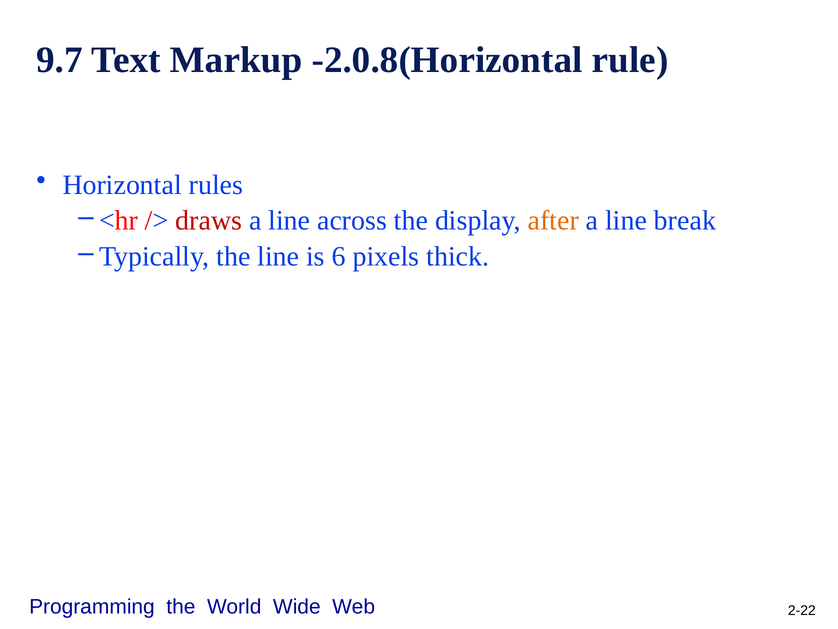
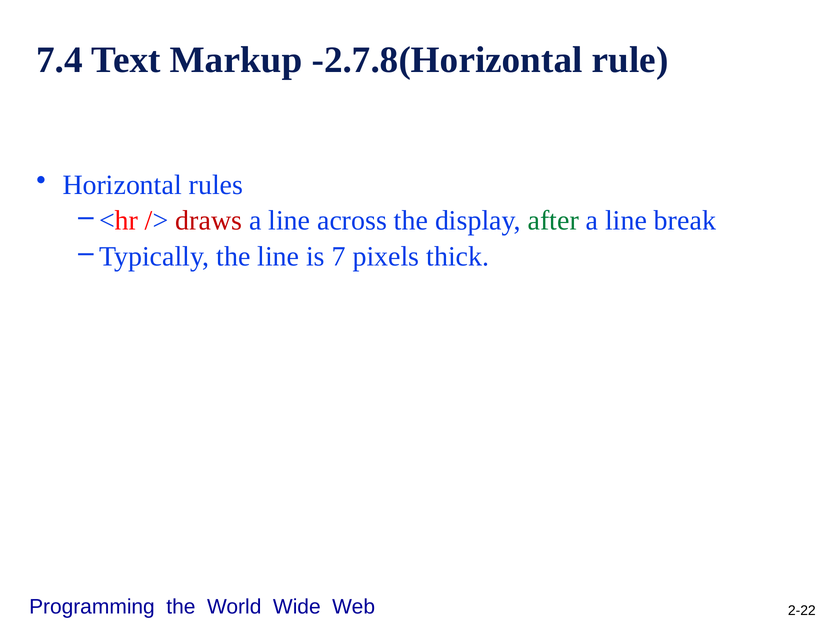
9.7: 9.7 -> 7.4 (60, 60)
-2.0.8(Horizontal: -2.0.8(Horizontal -> -2.7.8(Horizontal (447, 60)
after colour: orange -> green (553, 220)
6: 6 -> 7 (339, 256)
